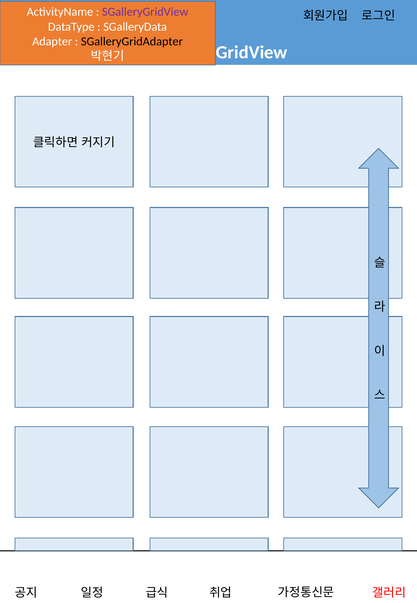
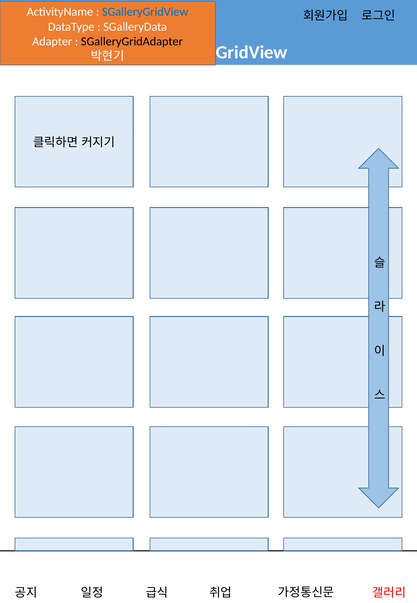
SGalleryGridView colour: purple -> blue (145, 12)
